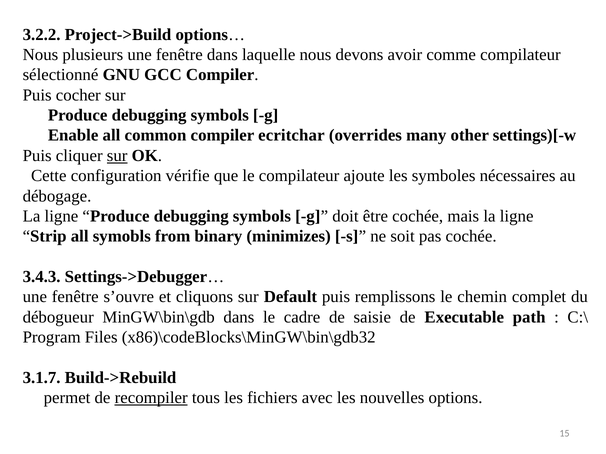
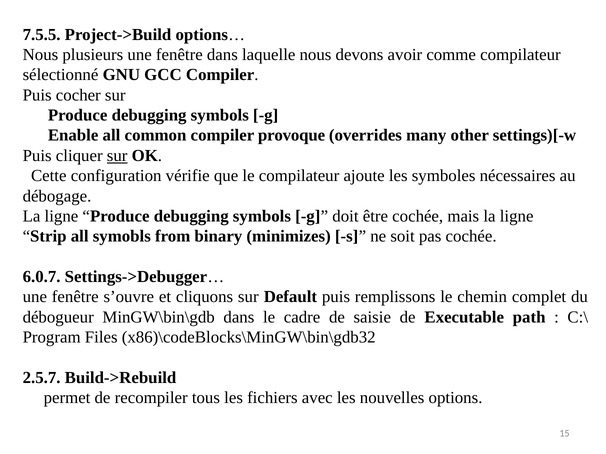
3.2.2: 3.2.2 -> 7.5.5 (42, 35)
ecritchar: ecritchar -> provoque (292, 136)
3.4.3: 3.4.3 -> 6.0.7 (42, 277)
3.1.7: 3.1.7 -> 2.5.7 (42, 378)
recompiler underline: present -> none (151, 398)
